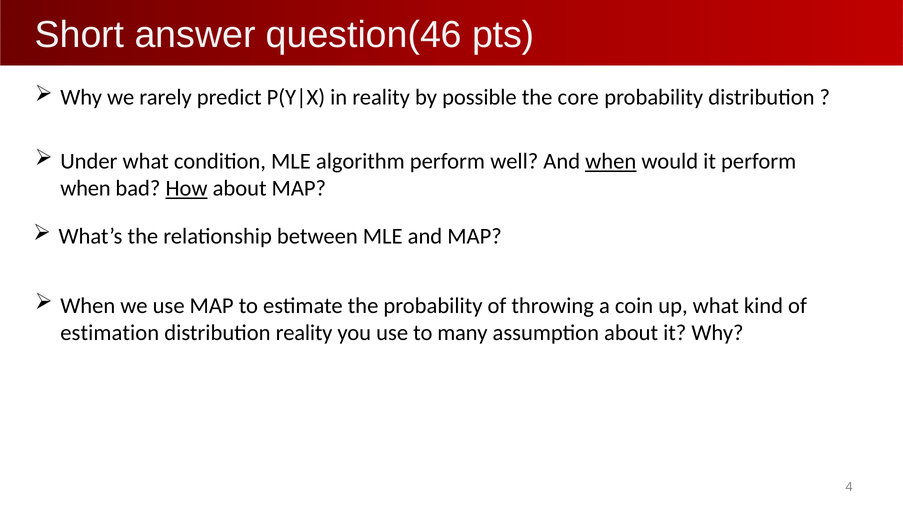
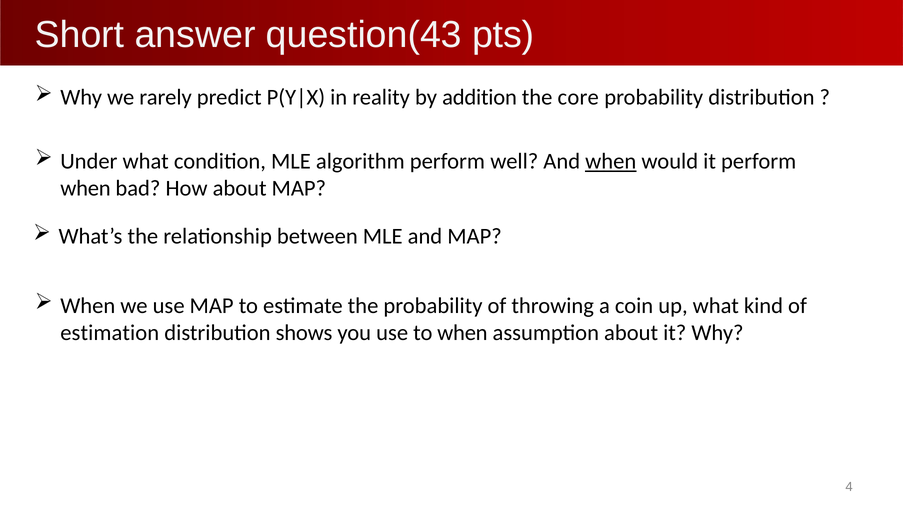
question(46: question(46 -> question(43 (364, 35)
possible: possible -> addition (480, 97)
How underline: present -> none (187, 188)
distribution reality: reality -> shows (304, 333)
to many: many -> when (462, 333)
